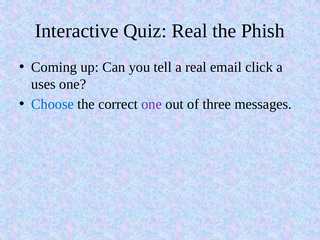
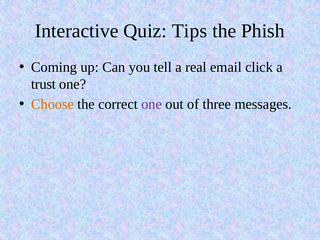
Quiz Real: Real -> Tips (189, 31)
uses: uses -> trust (43, 84)
Choose colour: blue -> orange (53, 104)
